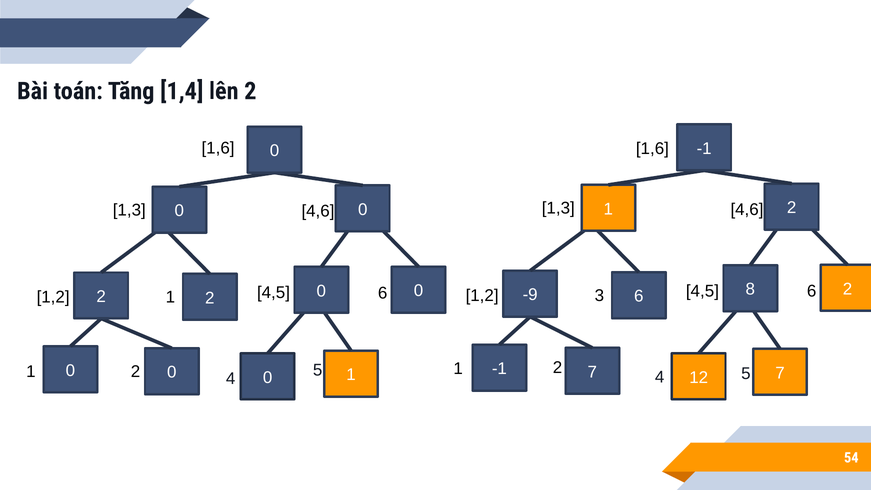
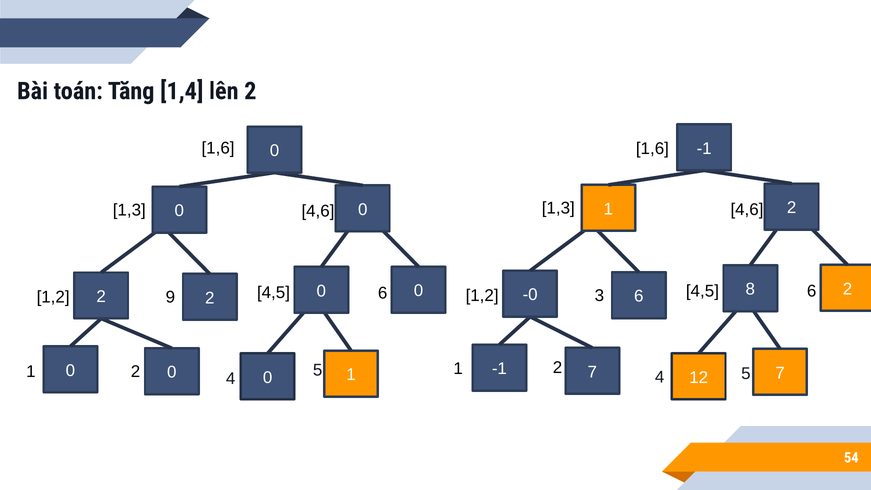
-9: -9 -> -0 (530, 295)
1,2 1: 1 -> 9 (170, 297)
